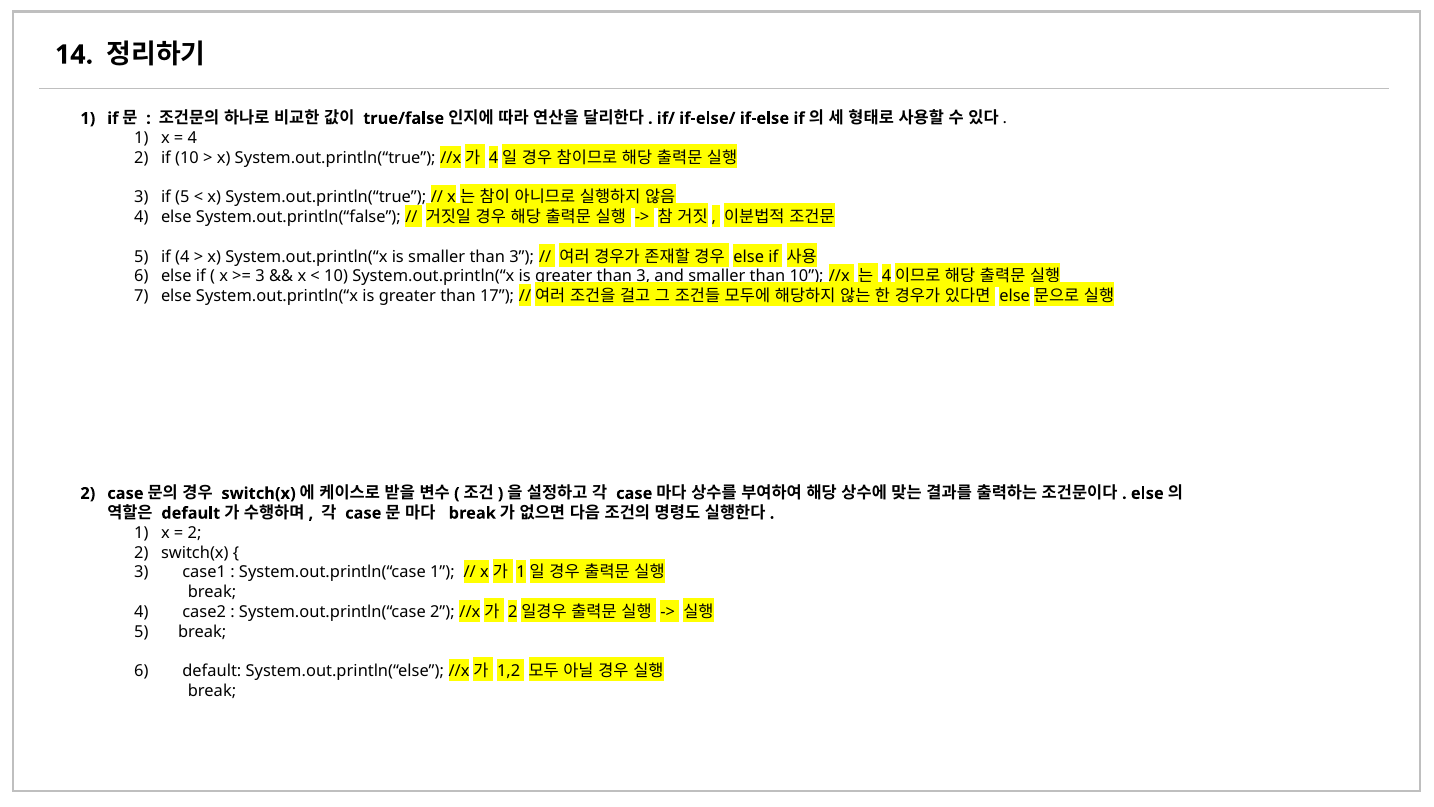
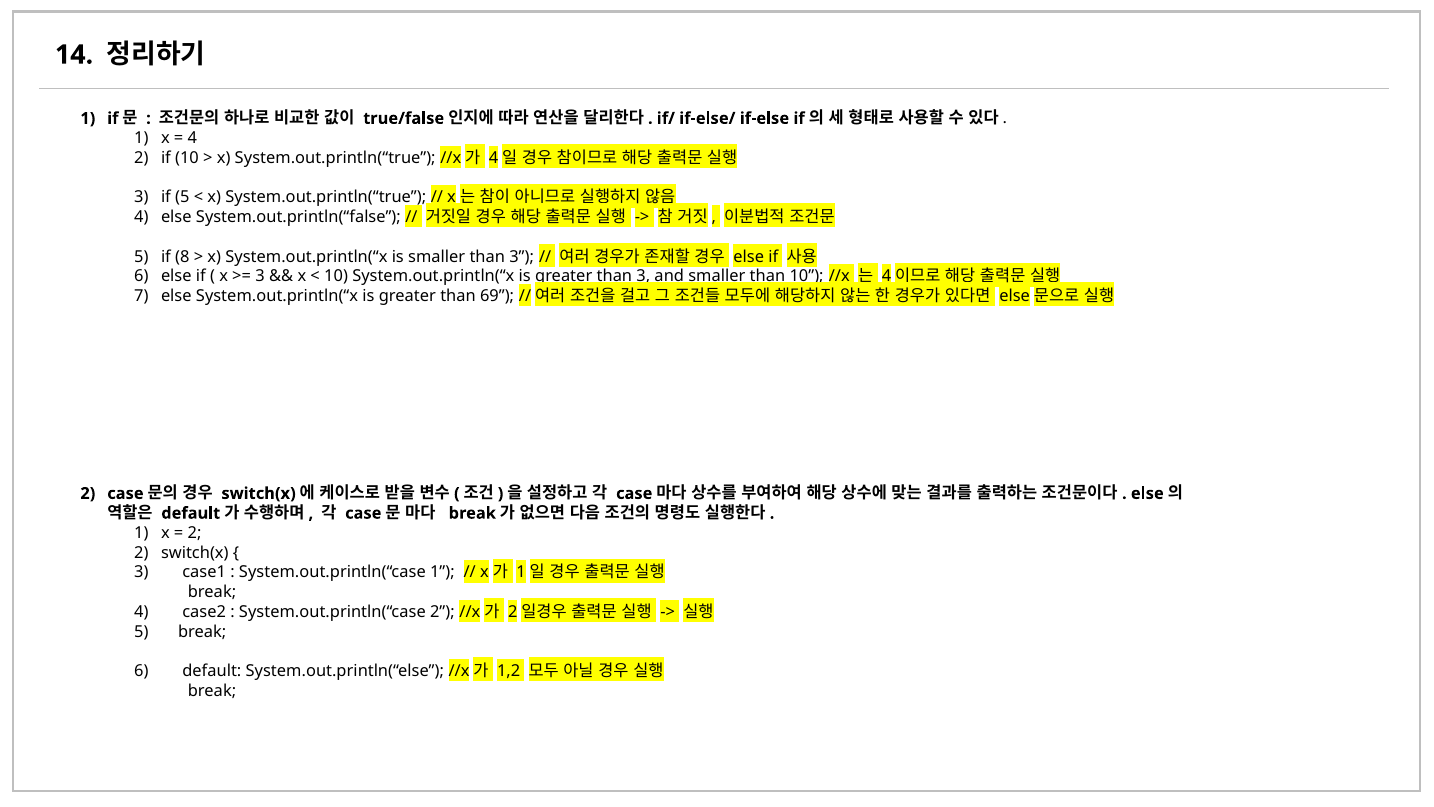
if 4: 4 -> 8 (182, 256)
17: 17 -> 69 (497, 296)
